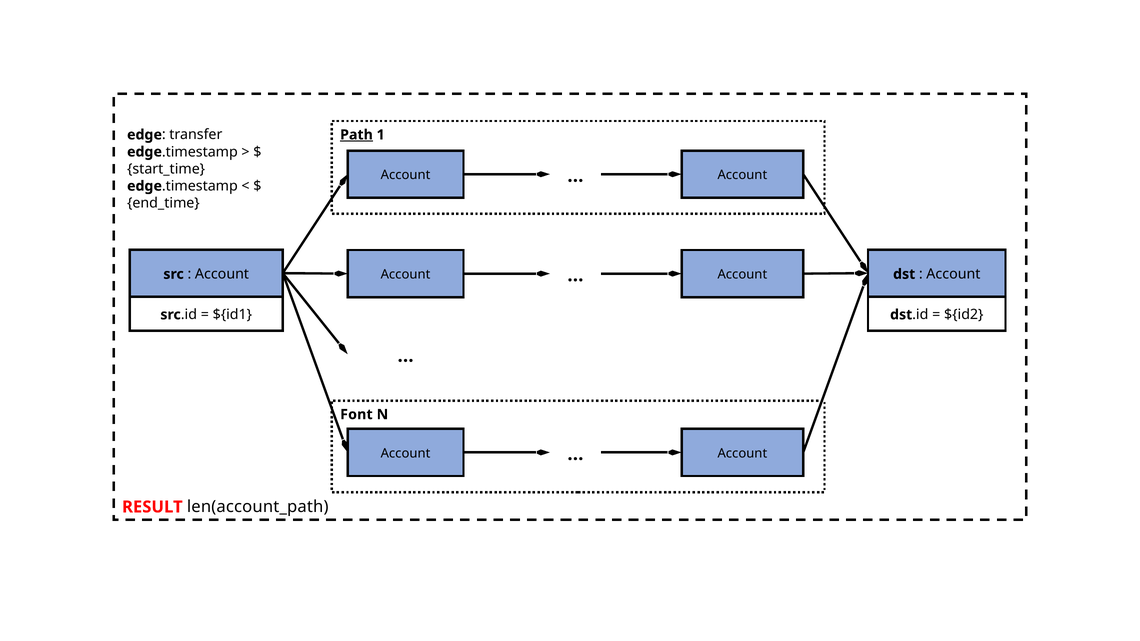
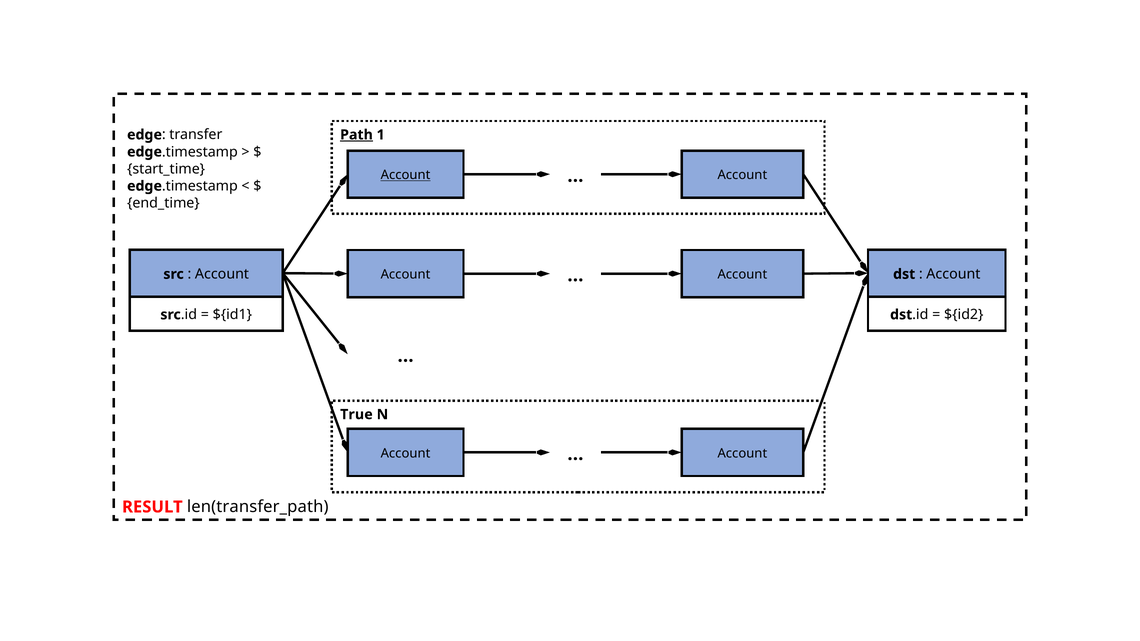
Account underline: none -> present (406, 175)
Font: Font -> True (356, 415)
len(account_path: len(account_path -> len(transfer_path (258, 507)
